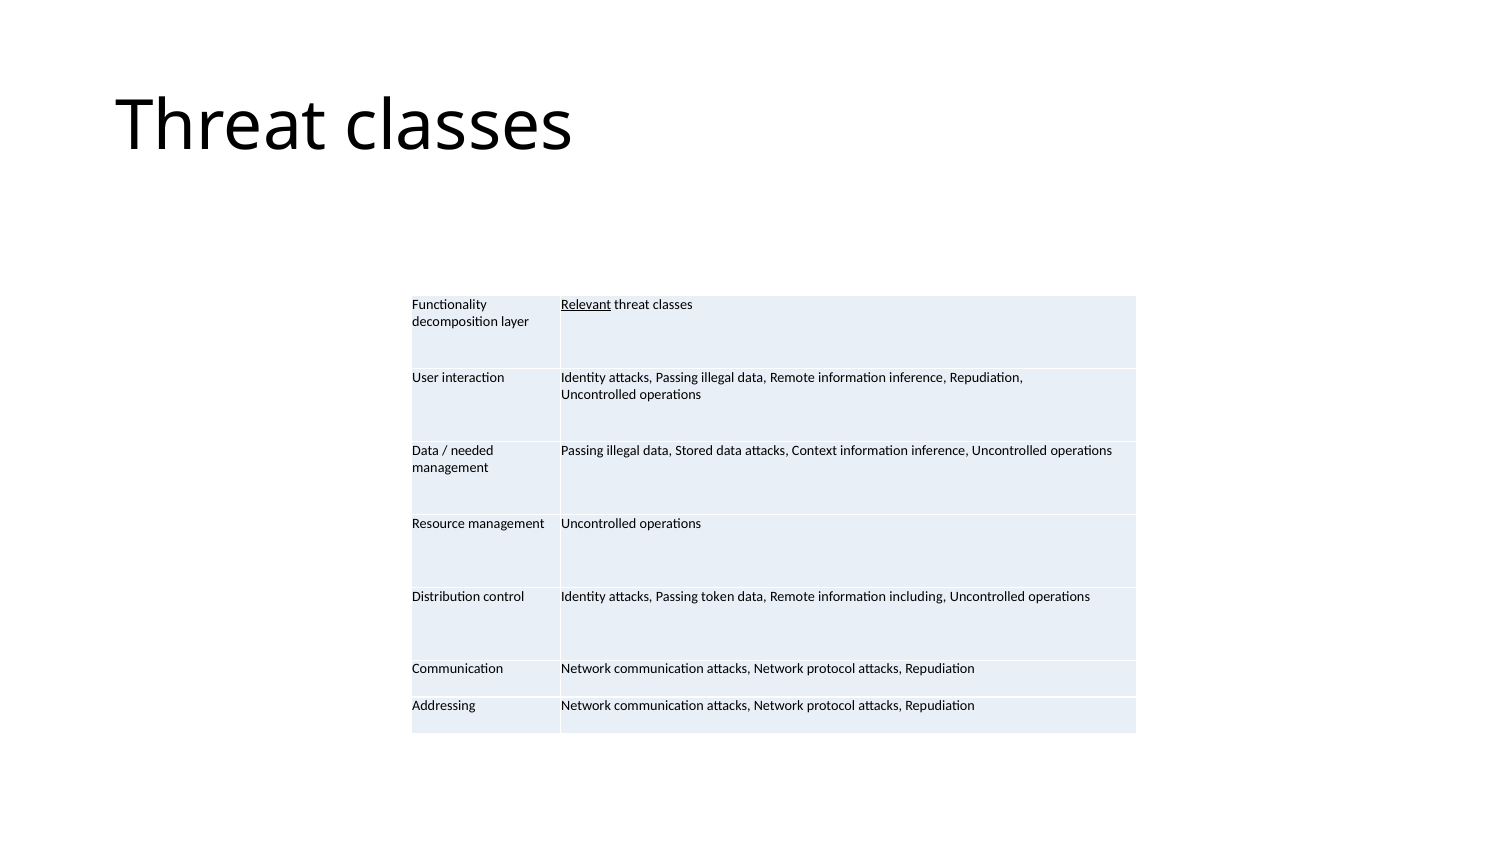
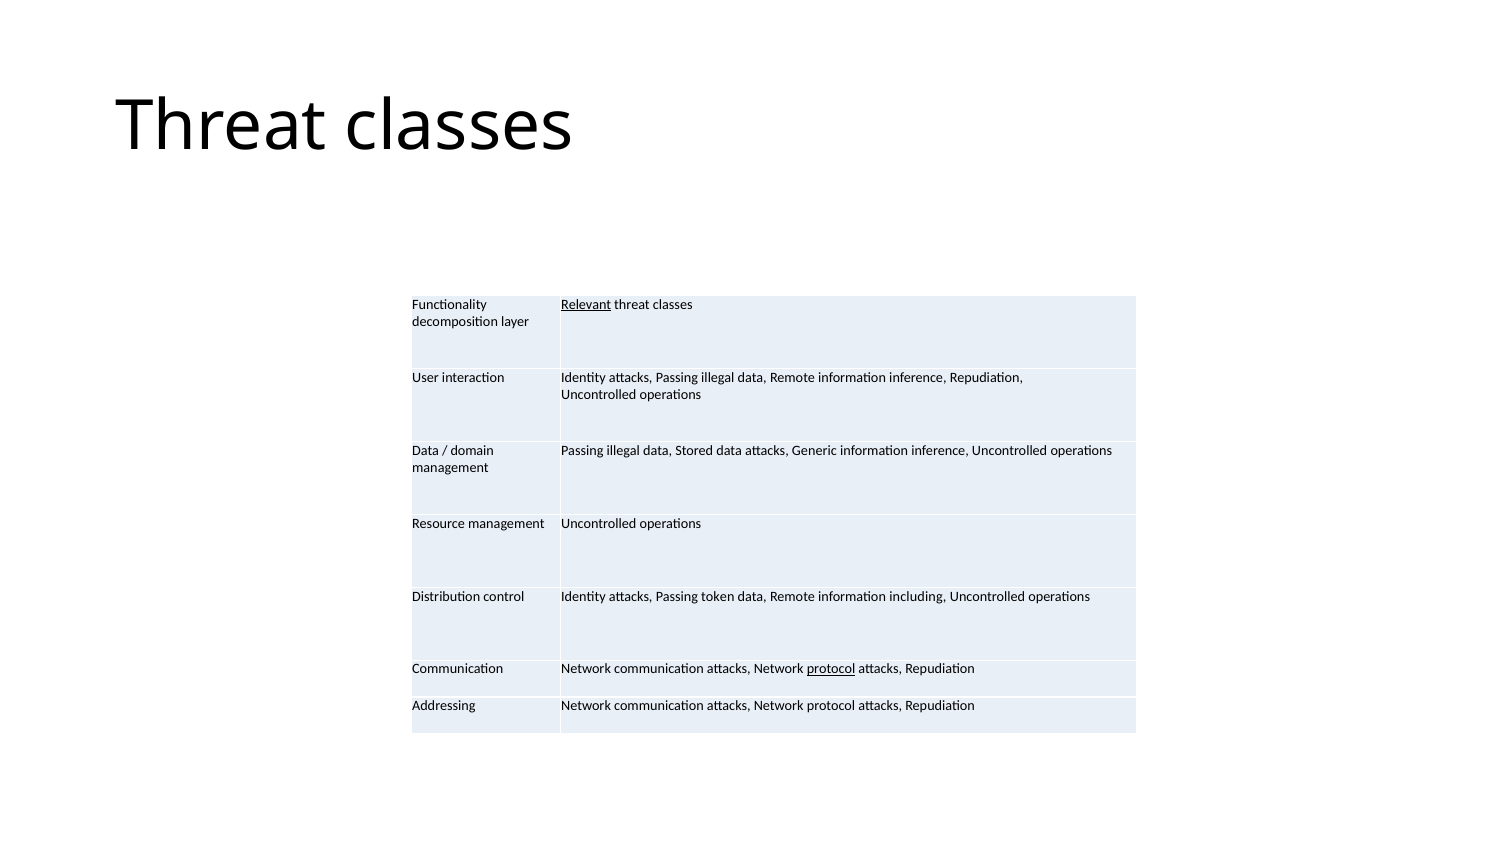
needed: needed -> domain (472, 450)
Context: Context -> Generic (814, 450)
protocol underline: none -> present (831, 669)
